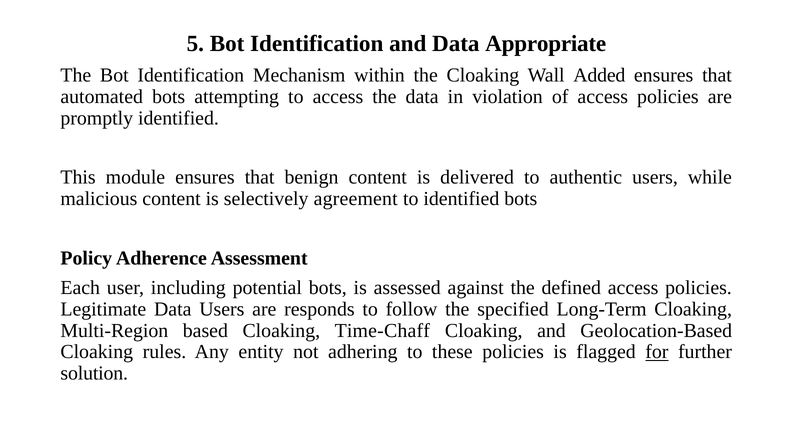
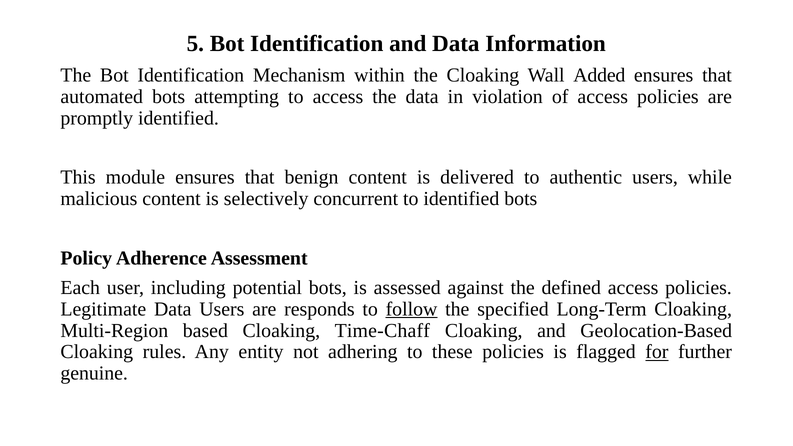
Appropriate: Appropriate -> Information (546, 44)
agreement: agreement -> concurrent (356, 199)
follow underline: none -> present (412, 309)
solution: solution -> genuine (94, 373)
